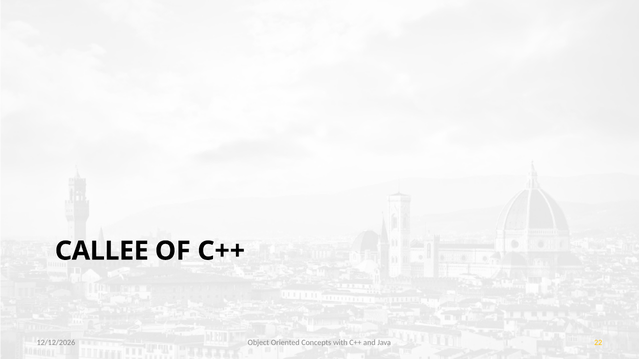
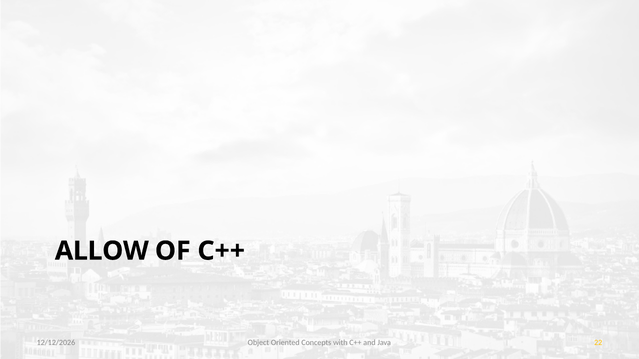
CALLEE: CALLEE -> ALLOW (102, 251)
